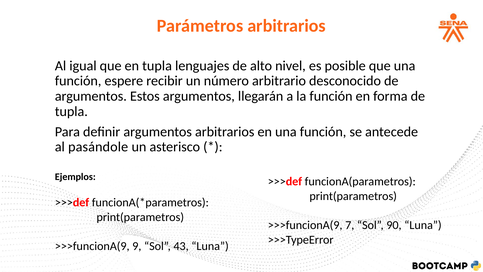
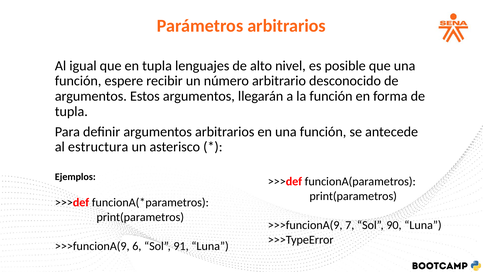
pasándole: pasándole -> estructura (98, 147)
9: 9 -> 6 (137, 246)
43: 43 -> 91 (181, 246)
